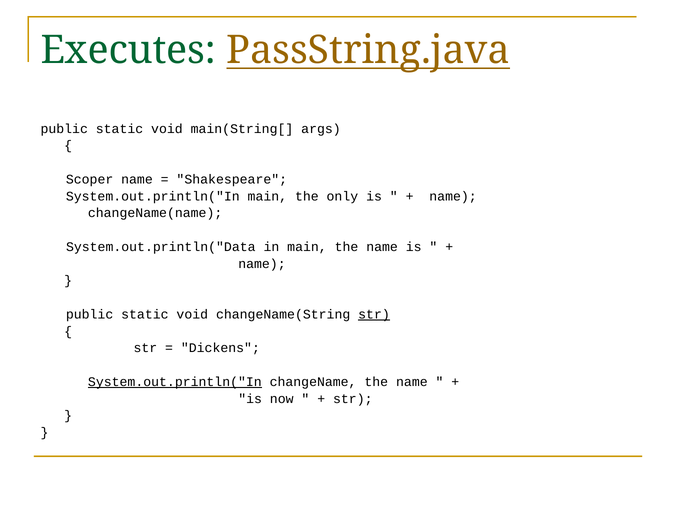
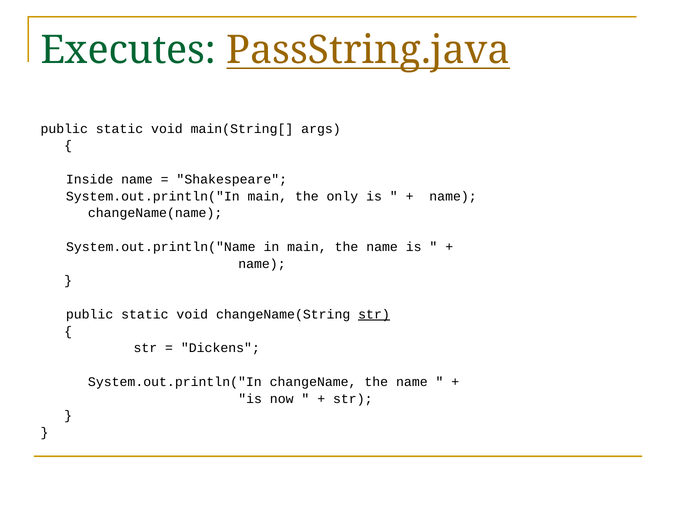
Scoper: Scoper -> Inside (90, 179)
System.out.println("Data: System.out.println("Data -> System.out.println("Name (161, 247)
System.out.println("In underline: present -> none (175, 382)
